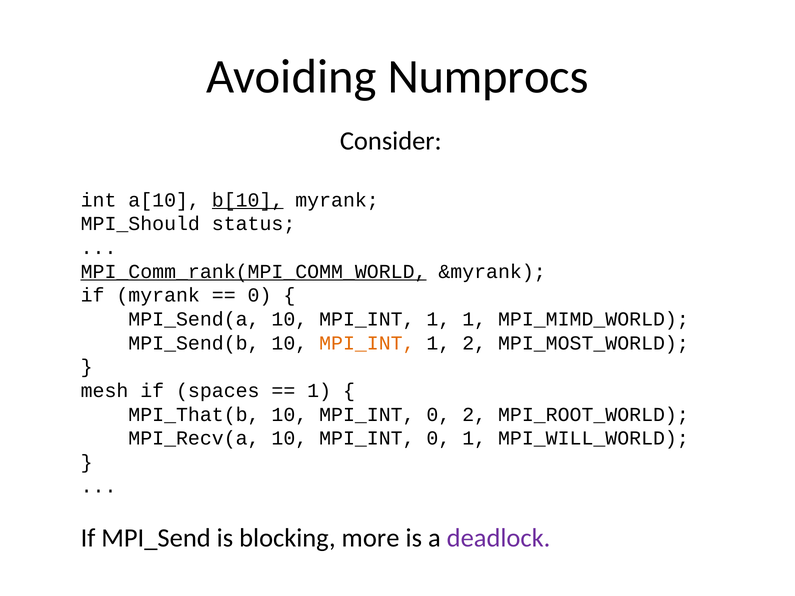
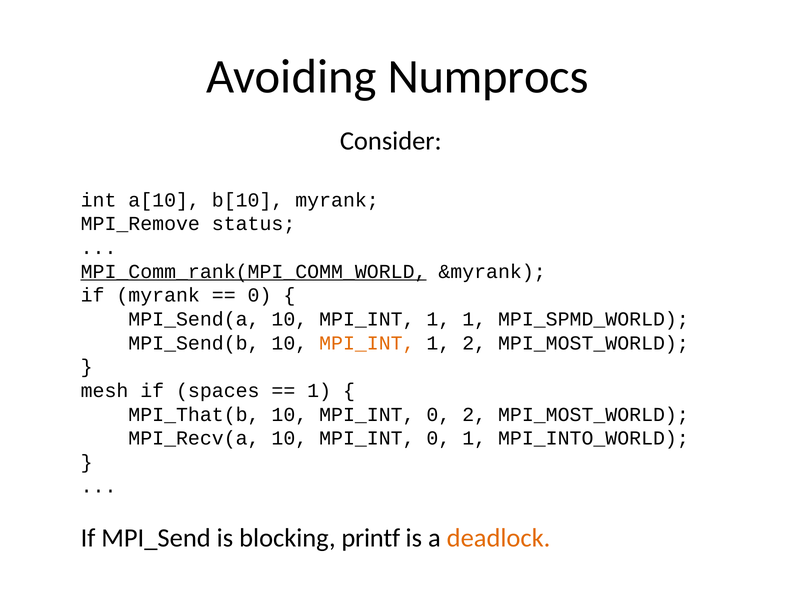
b[10 underline: present -> none (248, 200)
MPI_Should: MPI_Should -> MPI_Remove (140, 224)
MPI_MIMD_WORLD: MPI_MIMD_WORLD -> MPI_SPMD_WORLD (593, 319)
0 2 MPI_ROOT_WORLD: MPI_ROOT_WORLD -> MPI_MOST_WORLD (593, 415)
MPI_WILL_WORLD: MPI_WILL_WORLD -> MPI_INTO_WORLD (593, 439)
more: more -> printf (371, 538)
deadlock colour: purple -> orange (499, 538)
